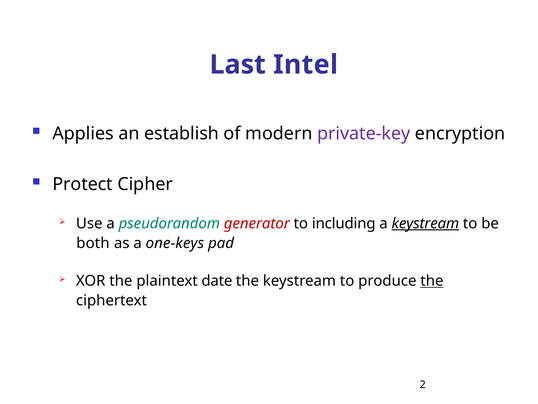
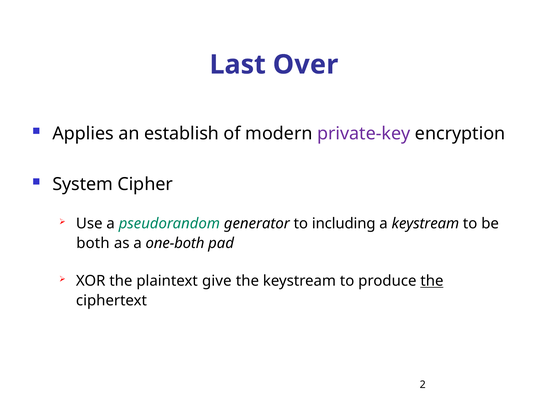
Intel: Intel -> Over (306, 65)
Protect: Protect -> System (83, 184)
generator colour: red -> black (257, 223)
keystream underline: present -> none (425, 223)
one-keys: one-keys -> one-both (175, 243)
date: date -> give (217, 281)
